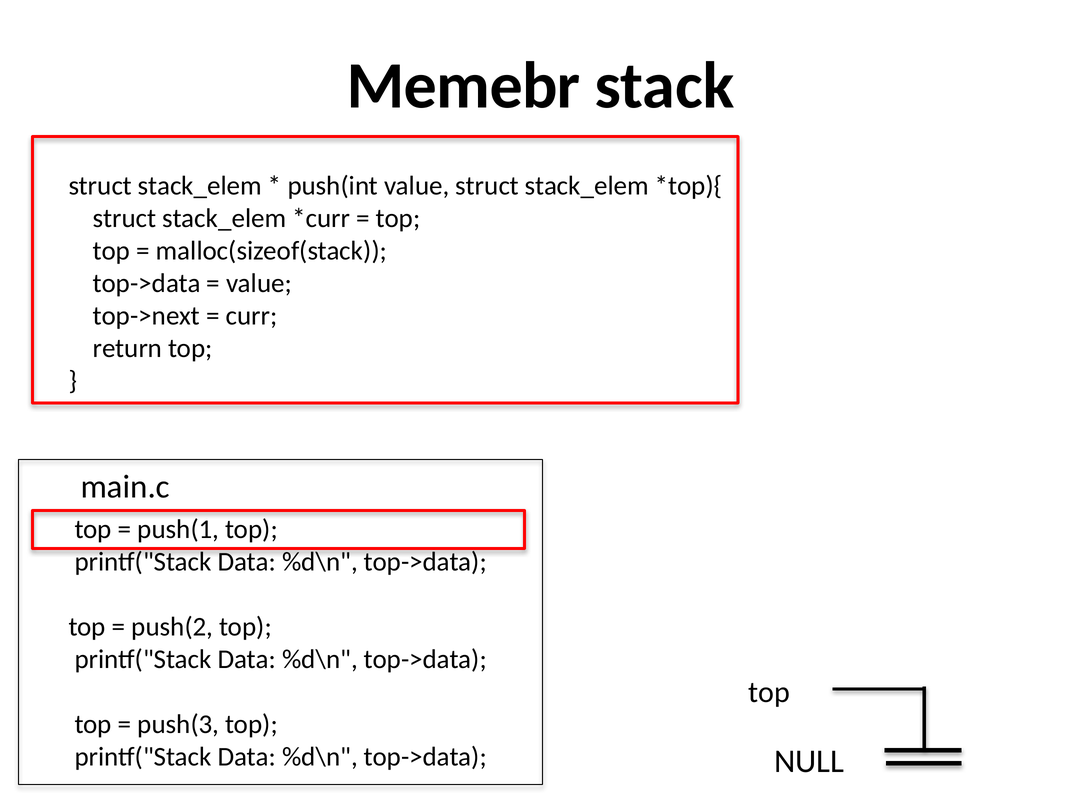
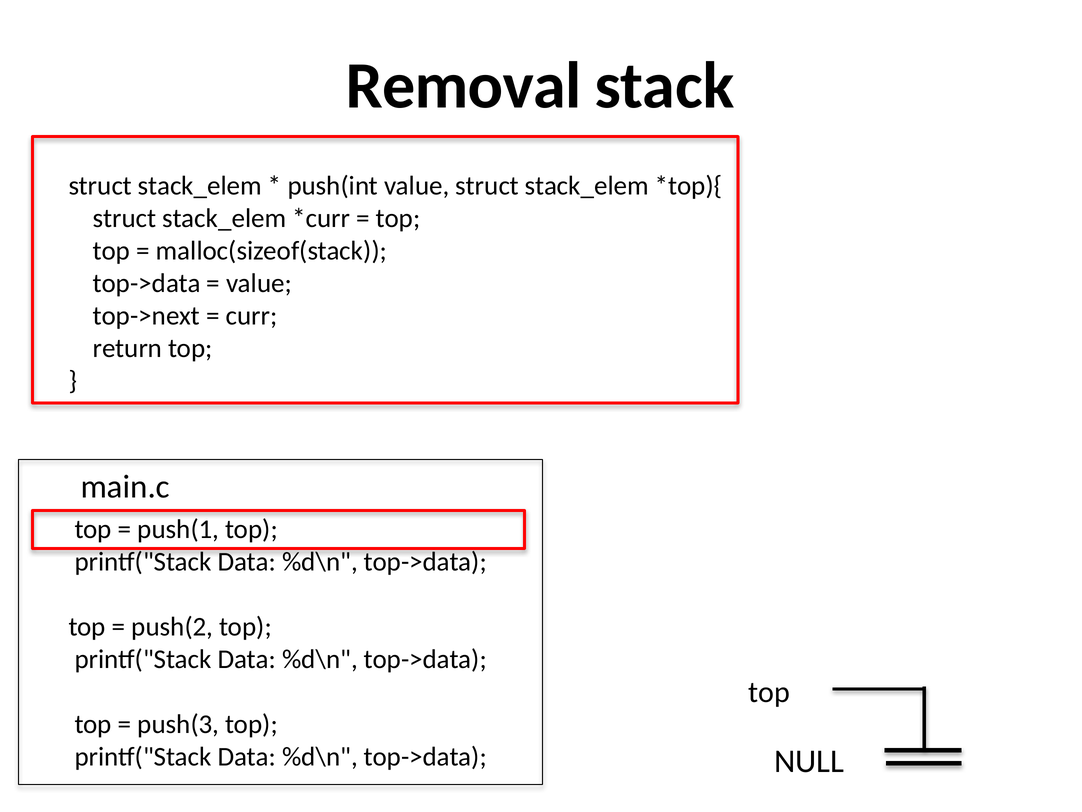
Memebr: Memebr -> Removal (464, 86)
